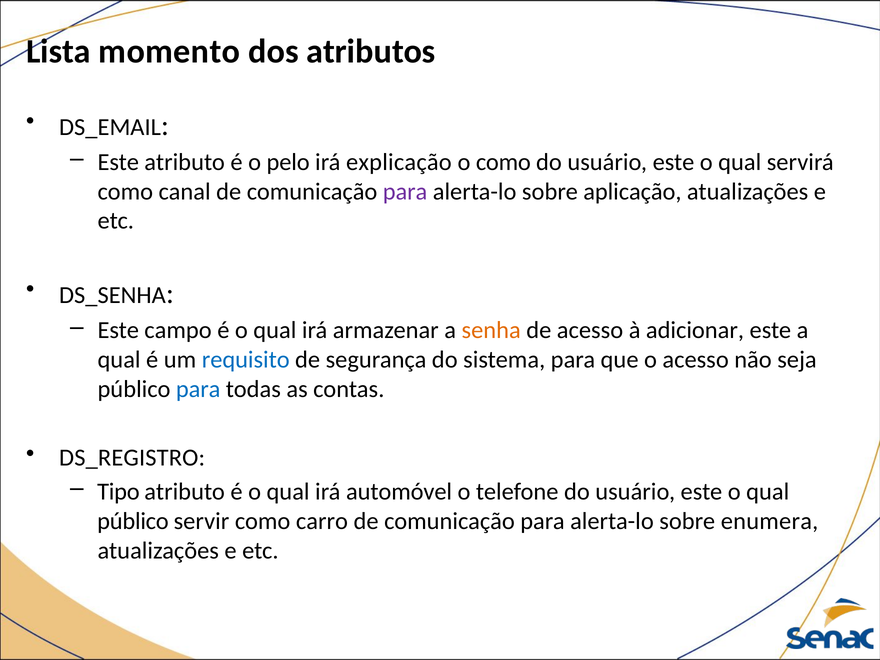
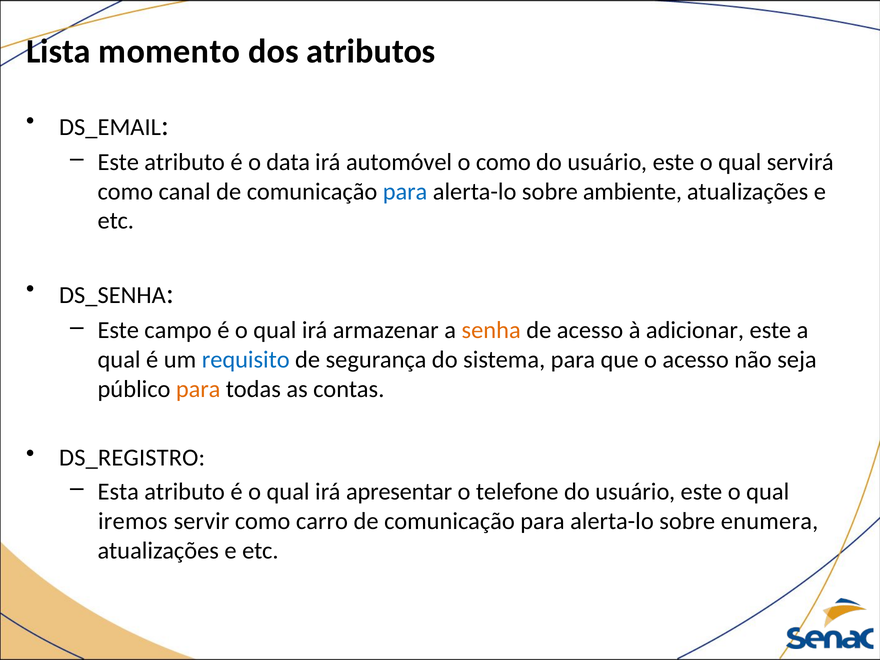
pelo: pelo -> data (288, 162)
explicação: explicação -> automóvel (399, 162)
para colour: purple -> blue (405, 192)
aplicação: aplicação -> ambiente (632, 192)
para colour: blue -> orange (198, 389)
Tipo: Tipo -> Esta (118, 492)
automóvel: automóvel -> apresentar (399, 492)
público: público -> iremos (133, 521)
